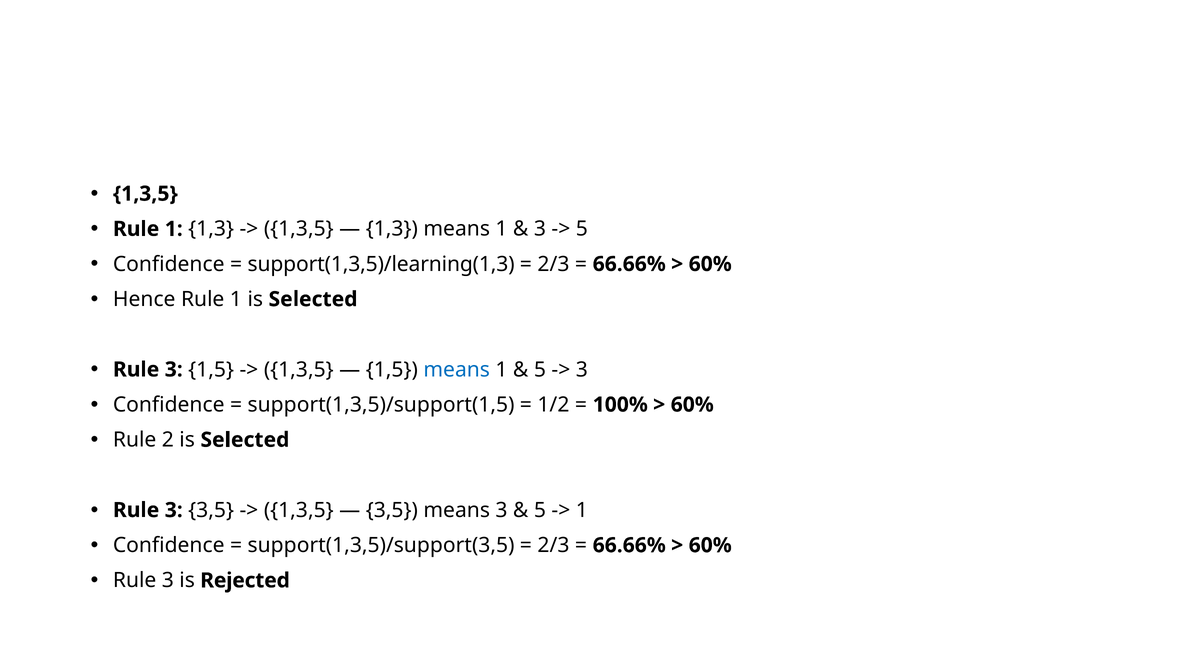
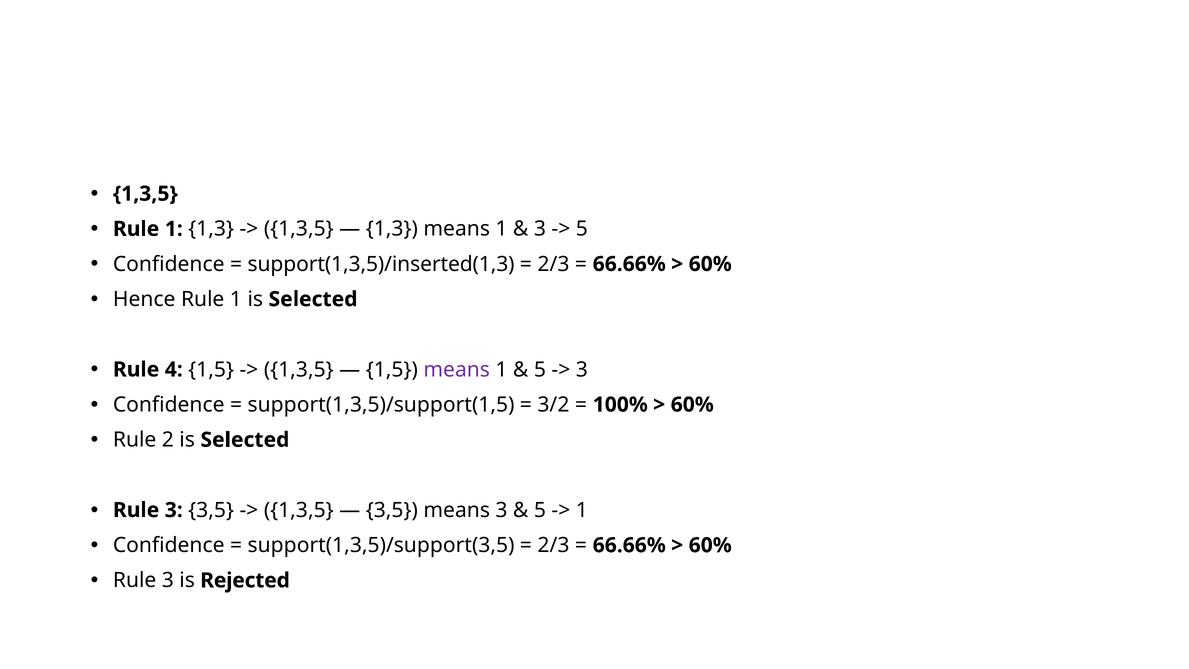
support(1,3,5)/learning(1,3: support(1,3,5)/learning(1,3 -> support(1,3,5)/inserted(1,3 (381, 264)
3: 3 -> 4 (174, 369)
means colour: blue -> purple (457, 369)
1/2: 1/2 -> 3/2 (553, 405)
